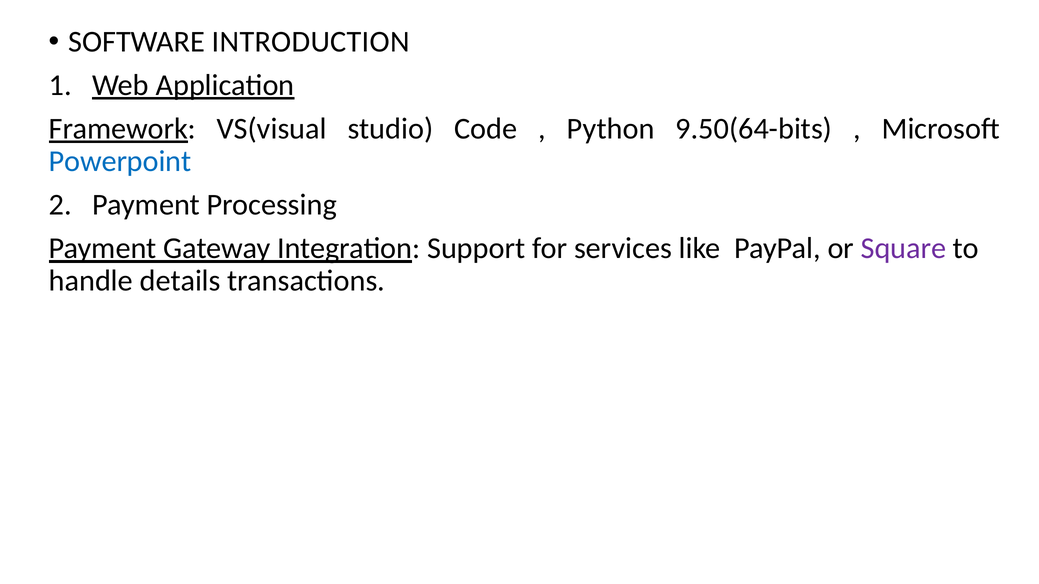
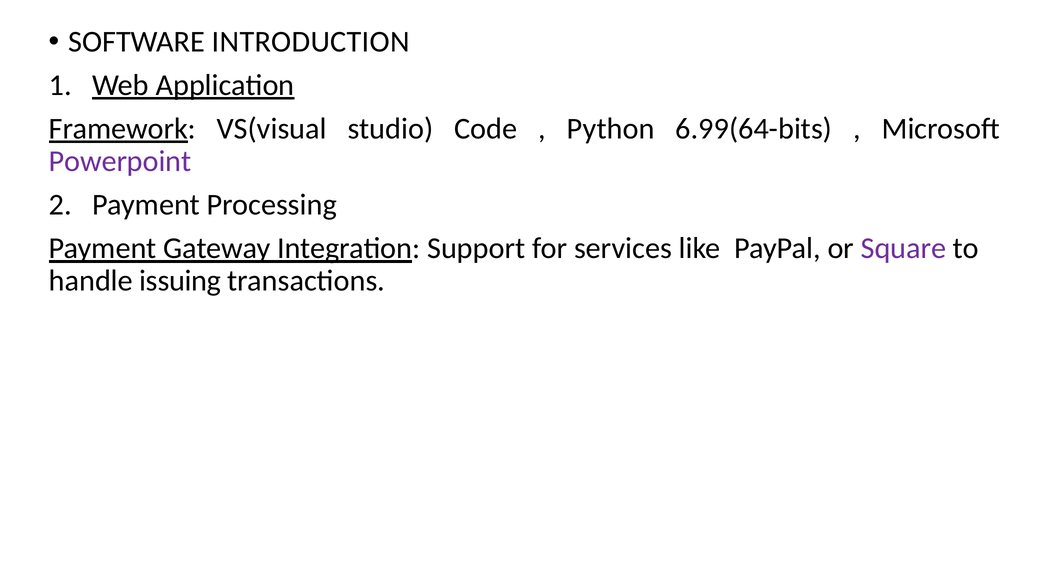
9.50(64-bits: 9.50(64-bits -> 6.99(64-bits (754, 129)
Powerpoint colour: blue -> purple (120, 161)
details: details -> issuing (180, 281)
